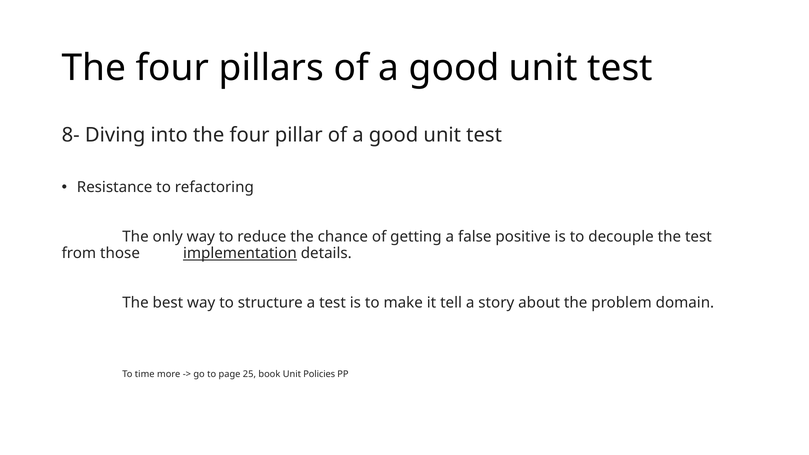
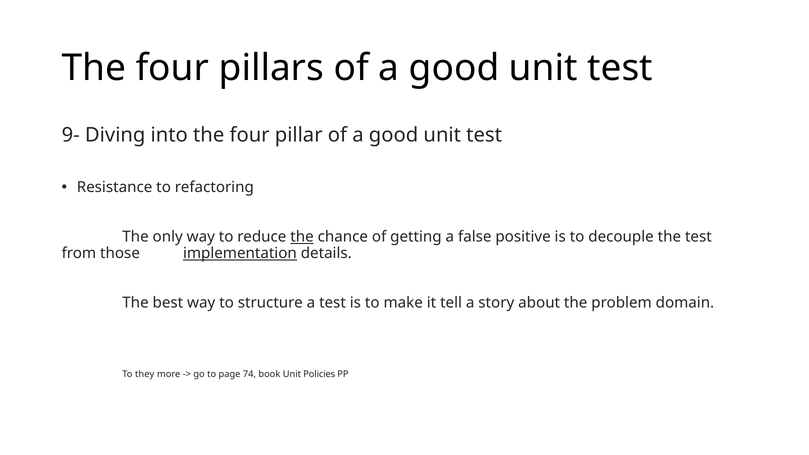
8-: 8- -> 9- (71, 135)
the underline: none -> present (302, 237)
time: time -> they (145, 374)
25: 25 -> 74 (249, 374)
